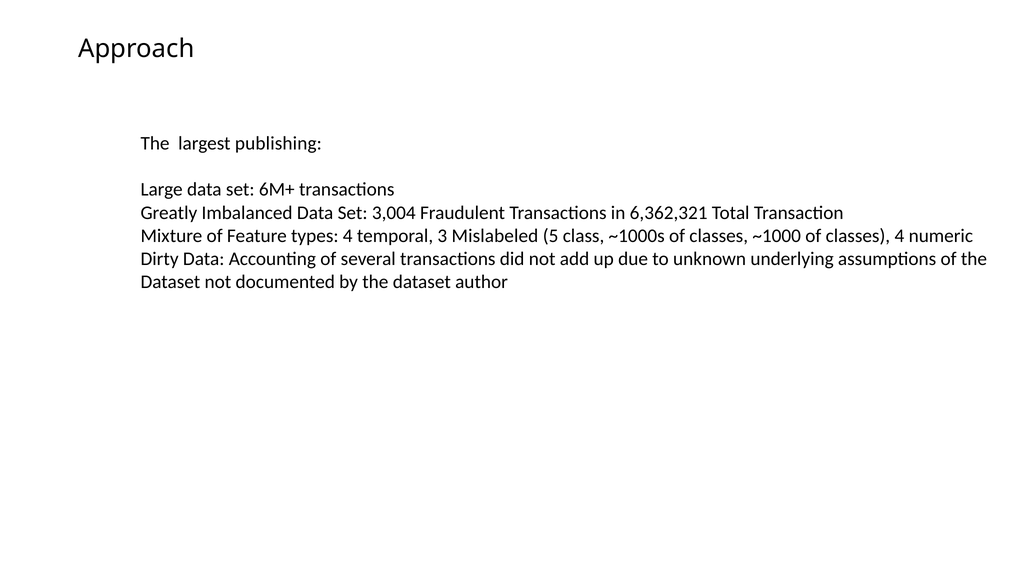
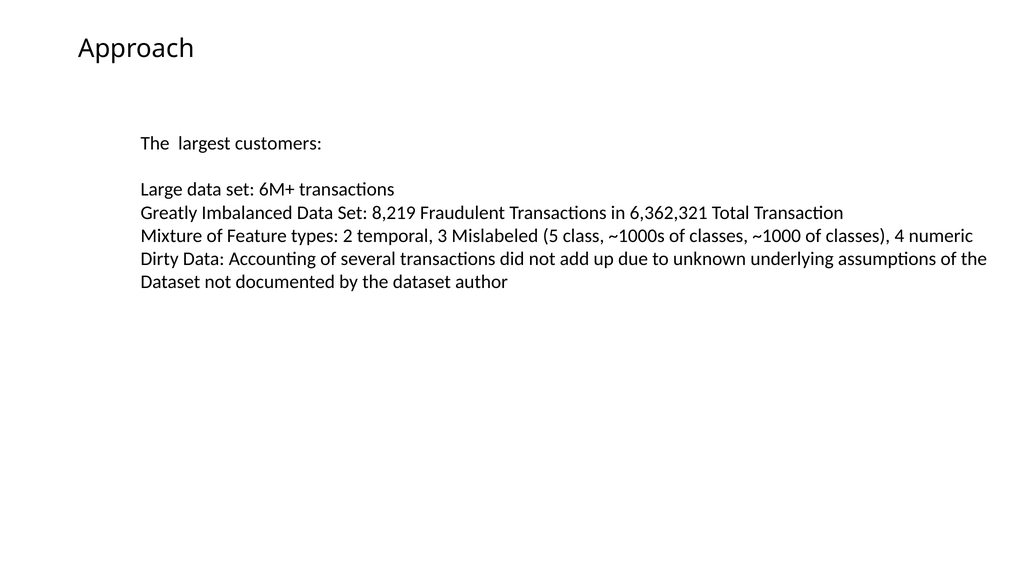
publishing: publishing -> customers (278, 143)
3,004: 3,004 -> 8,219 (394, 213)
types 4: 4 -> 2 (348, 236)
